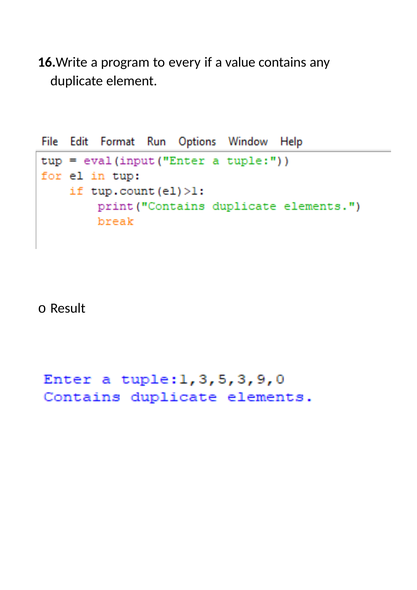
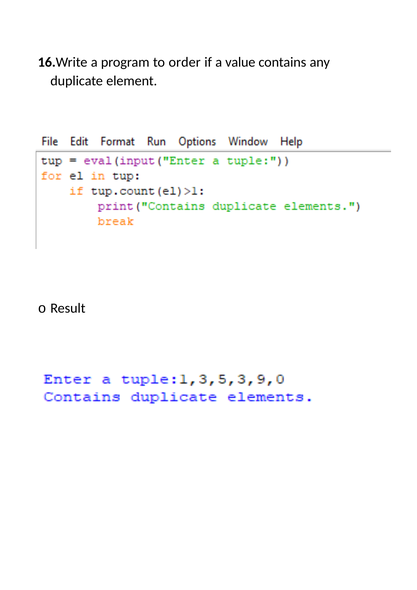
every: every -> order (185, 62)
